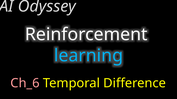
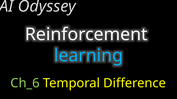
Ch_6 colour: pink -> light green (25, 84)
